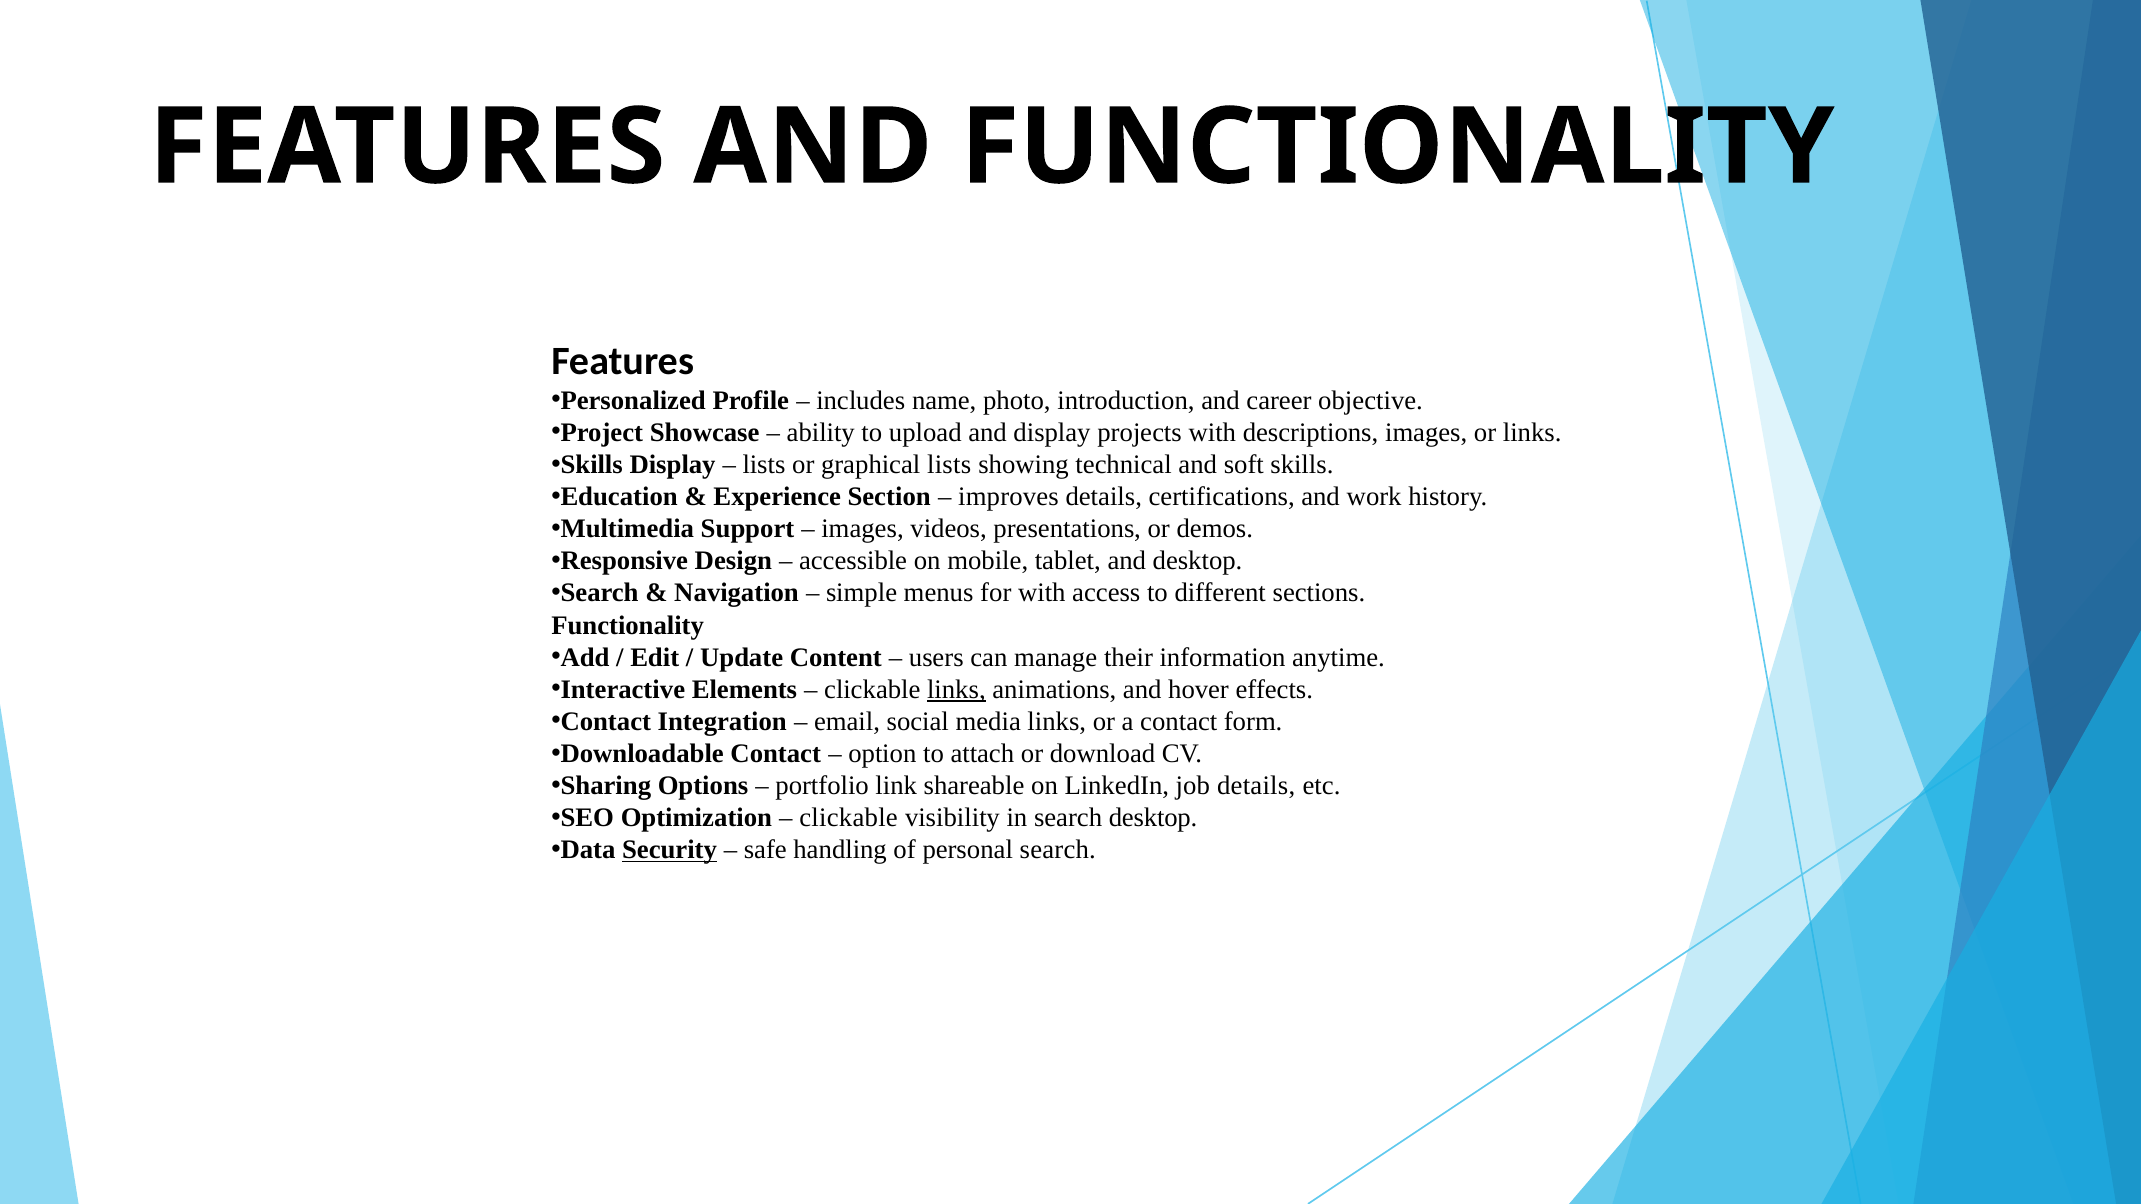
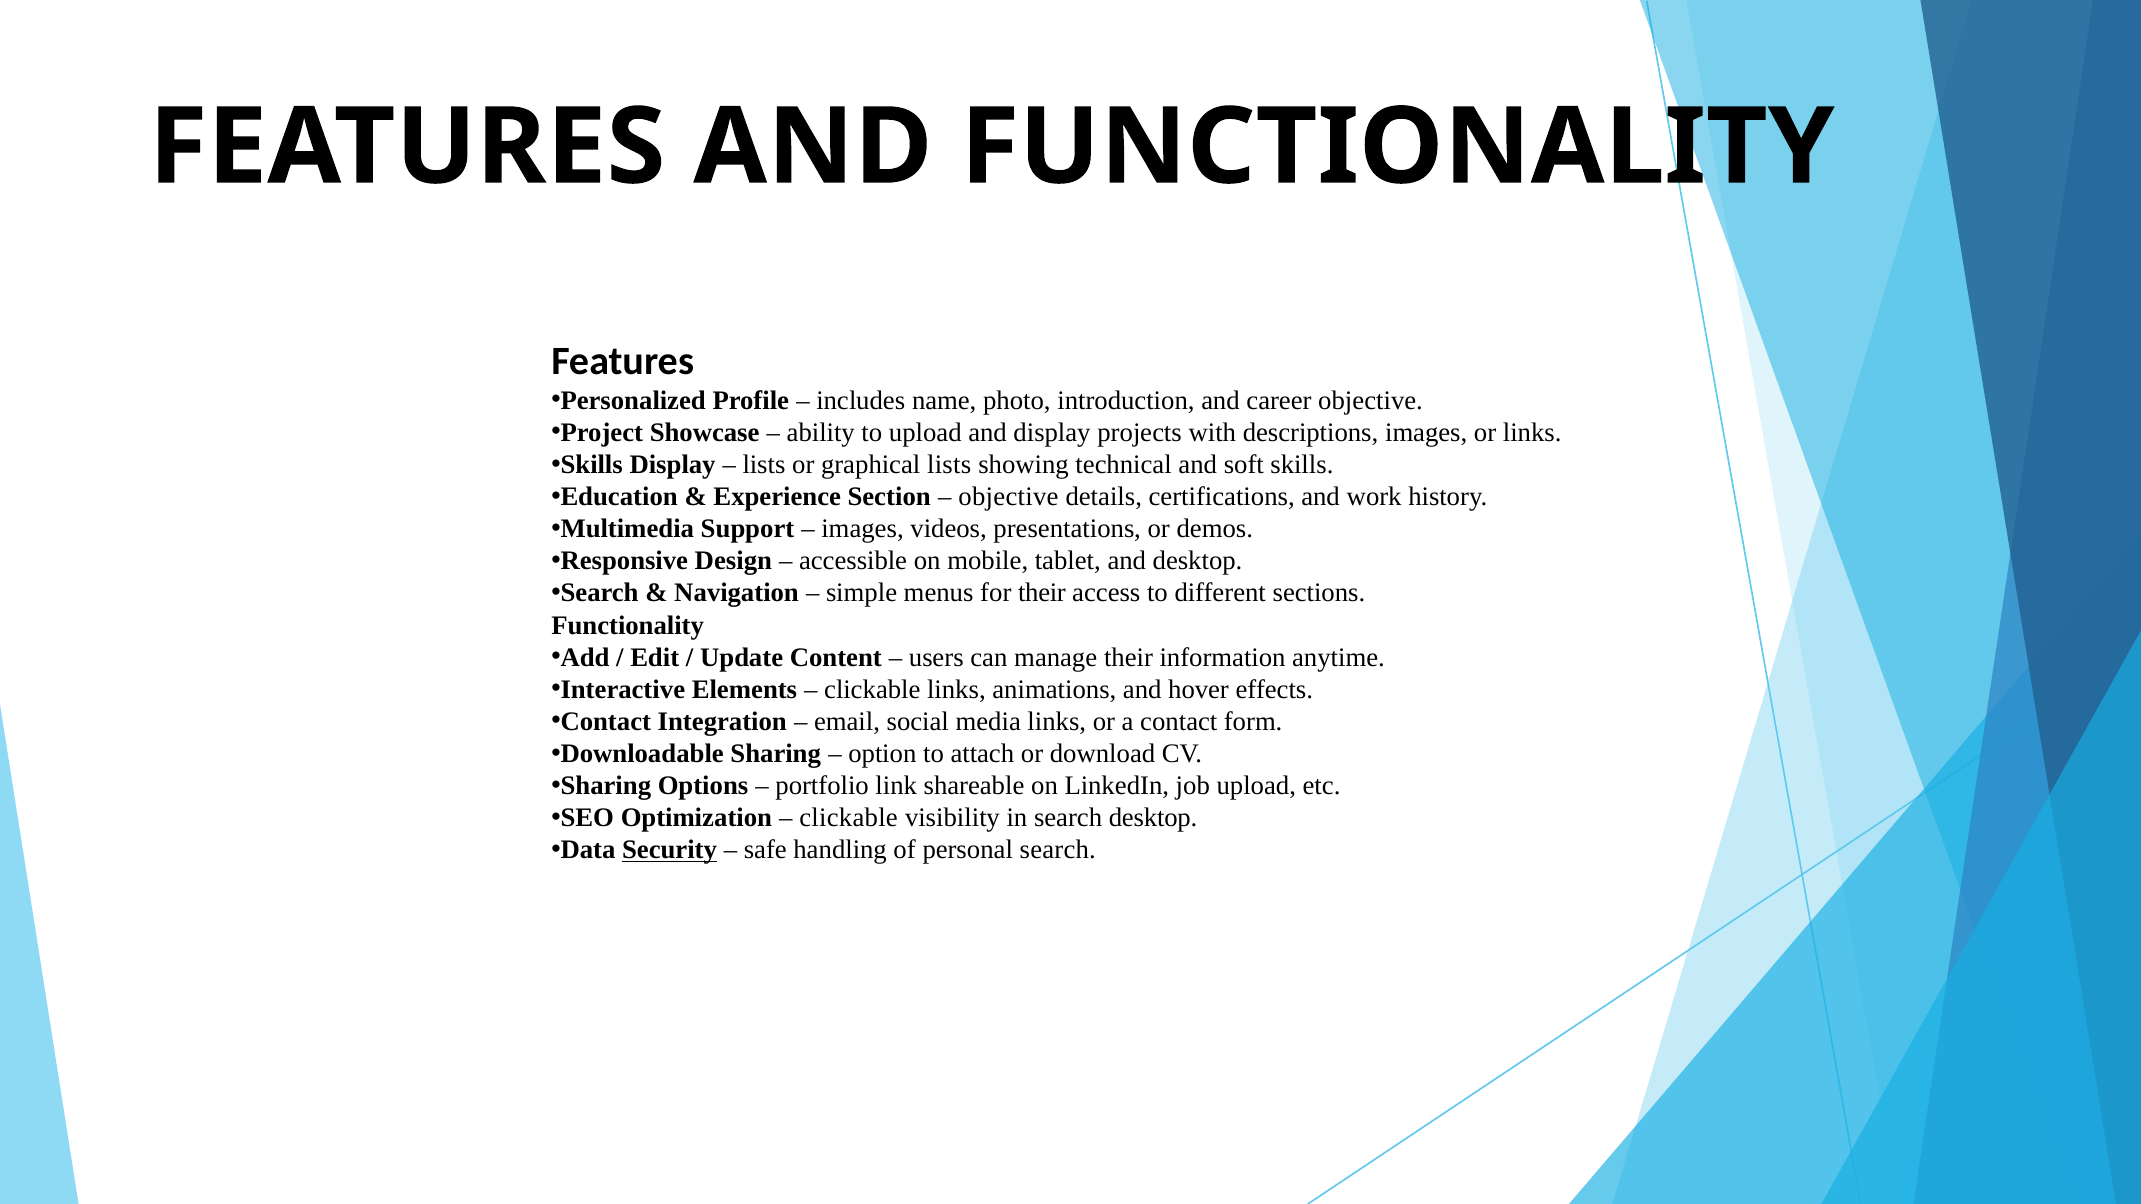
improves: improves -> objective (1008, 497)
for with: with -> their (1042, 593)
links underline: present -> none (956, 690)
Downloadable Contact: Contact -> Sharing (776, 754)
job details: details -> upload (1256, 786)
